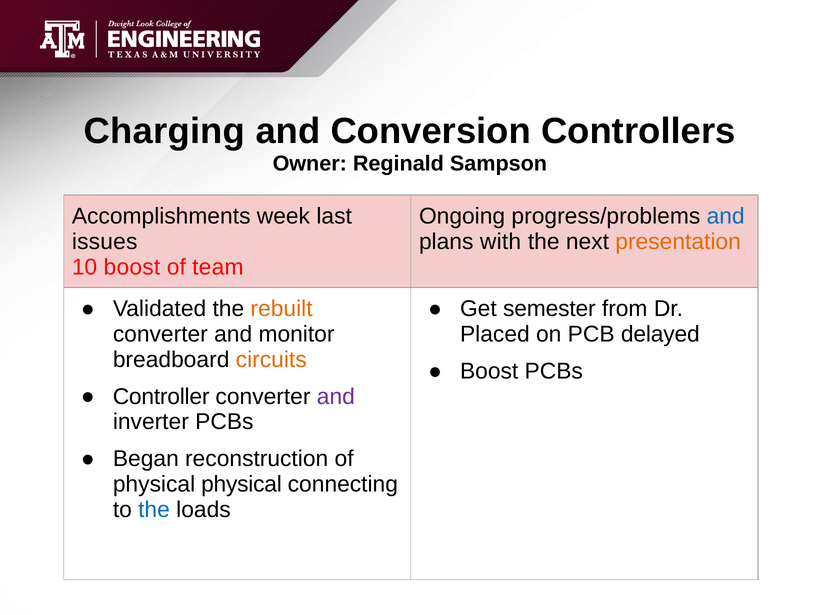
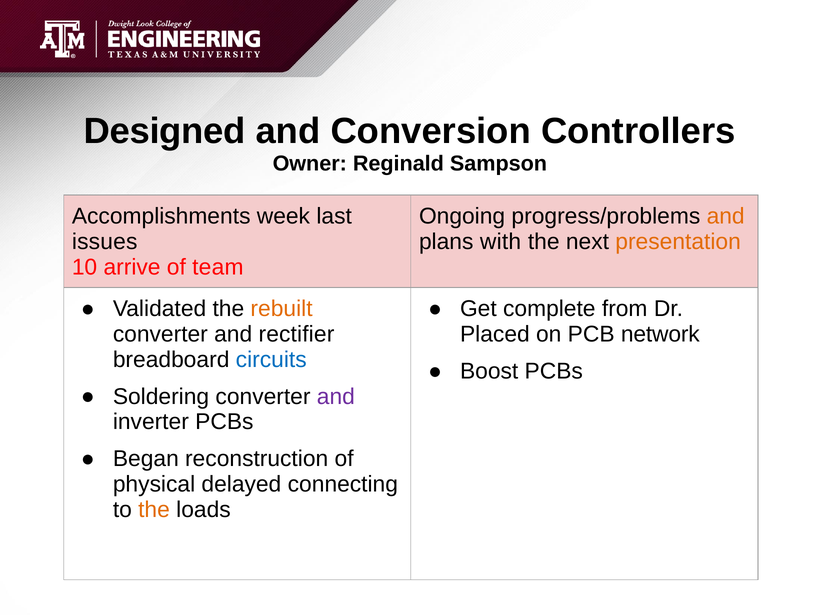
Charging: Charging -> Designed (165, 131)
and colour: blue -> orange (726, 216)
10 boost: boost -> arrive (132, 267)
semester: semester -> complete (549, 309)
monitor: monitor -> rectifier (296, 334)
delayed: delayed -> network (660, 334)
circuits colour: orange -> blue (271, 360)
Controller: Controller -> Soldering (161, 397)
physical physical: physical -> delayed (241, 484)
the colour: blue -> orange (154, 510)
